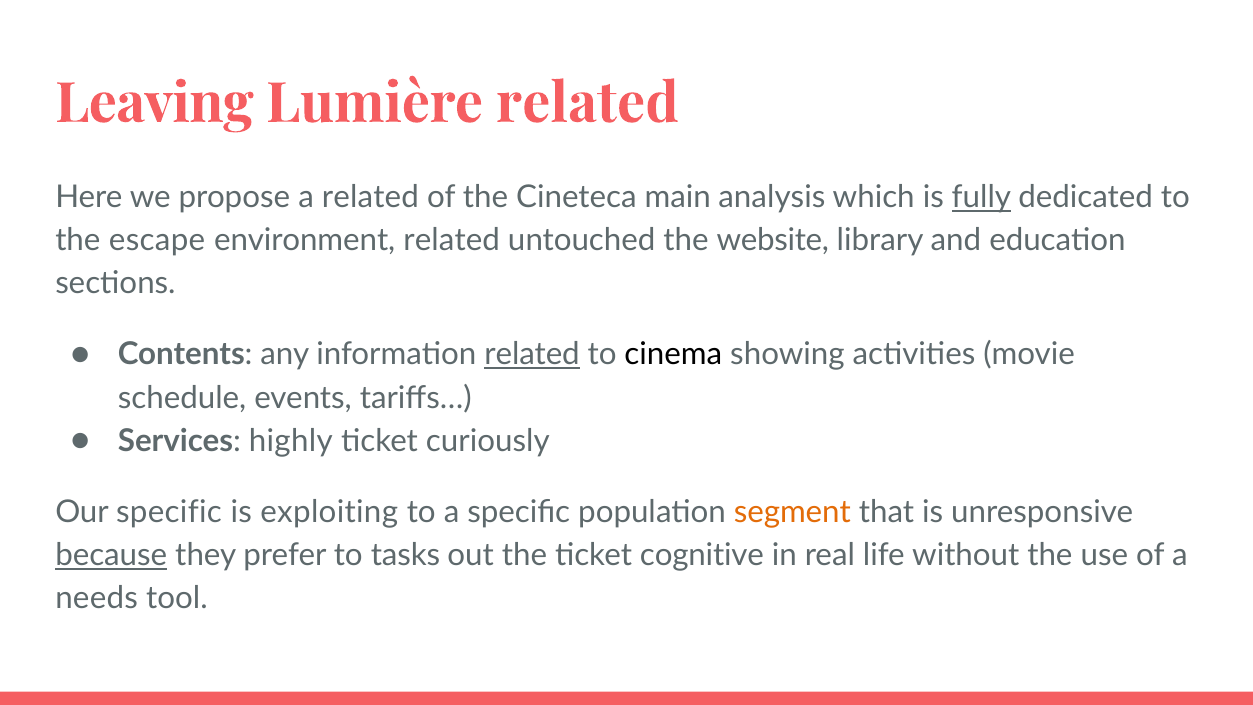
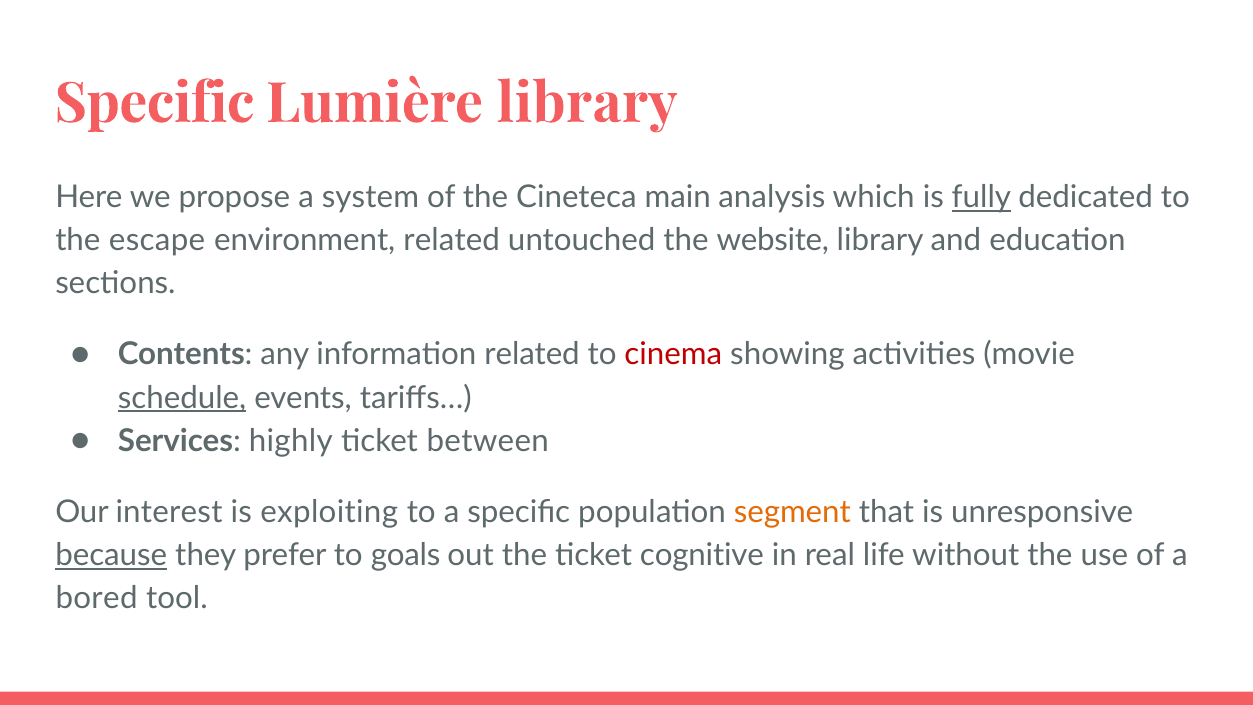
Leaving: Leaving -> Specific (155, 103)
Lumière related: related -> library (587, 103)
a related: related -> system (370, 197)
related underline: present -> none (532, 355)
cinema colour: black -> red (673, 355)
schedule underline: none -> present (182, 398)
curiously: curiously -> between (488, 441)
Our specific: specific -> interest (169, 512)
tasks: tasks -> goals (406, 555)
needs: needs -> bored (97, 598)
